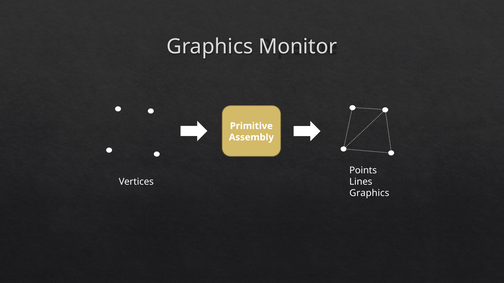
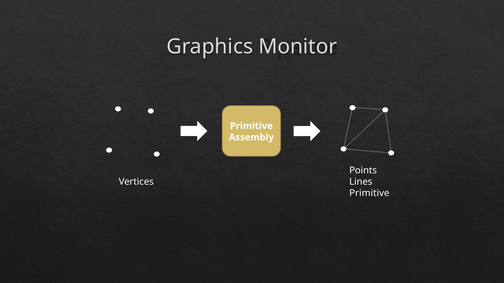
Graphics: Graphics -> Primitive (369, 193)
